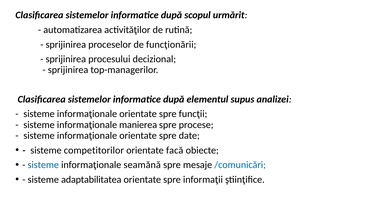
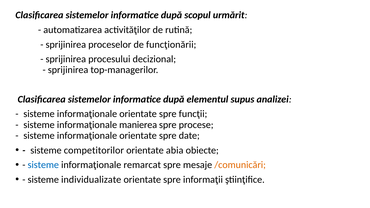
facă: facă -> abia (175, 150)
seamănă: seamănă -> remarcat (142, 165)
/comunicări colour: blue -> orange (240, 165)
adaptabilitatea: adaptabilitatea -> individualizate (91, 180)
